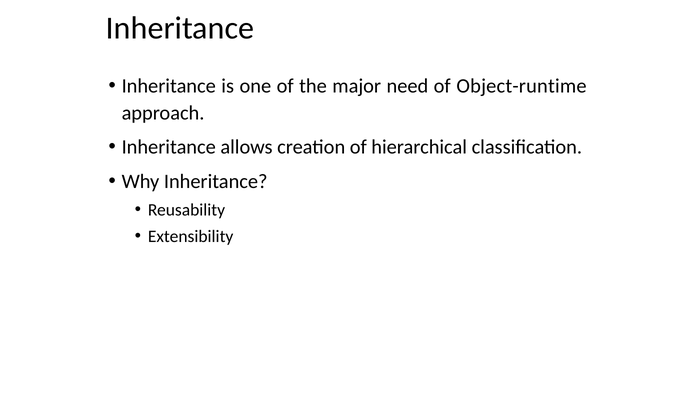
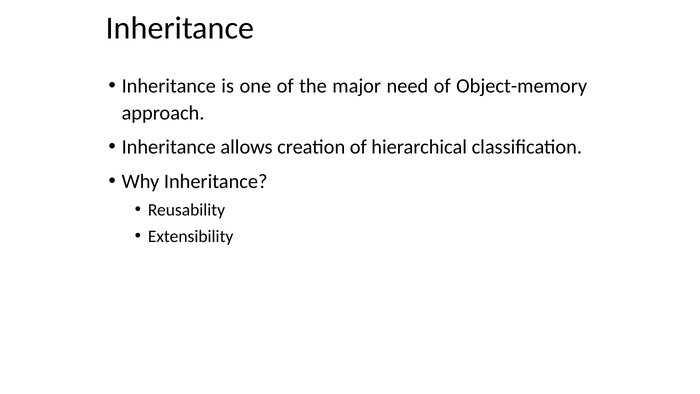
Object-runtime: Object-runtime -> Object-memory (522, 86)
